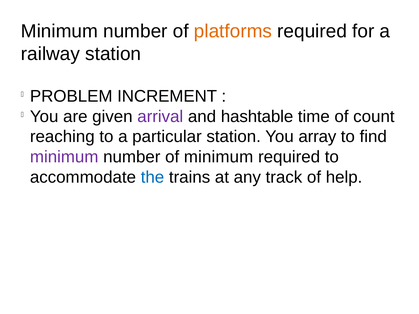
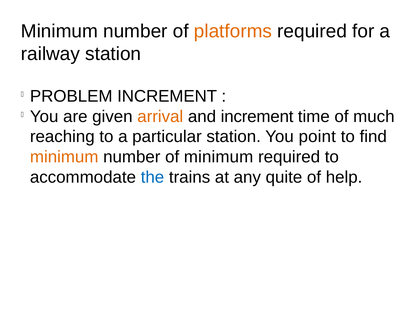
arrival colour: purple -> orange (160, 117)
and hashtable: hashtable -> increment (257, 117)
count: count -> much (374, 117)
array: array -> point (317, 137)
minimum colour: purple -> orange (64, 157)
track: track -> quite (284, 177)
